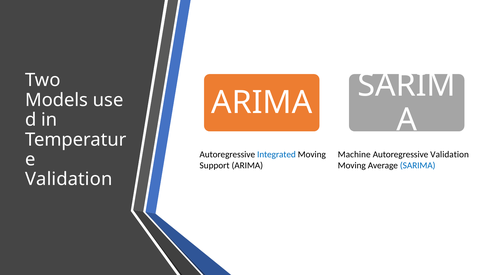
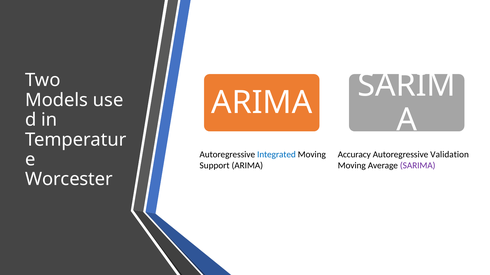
Machine: Machine -> Accuracy (354, 155)
SARIMA colour: blue -> purple (418, 166)
Validation: Validation -> Worcester (69, 180)
